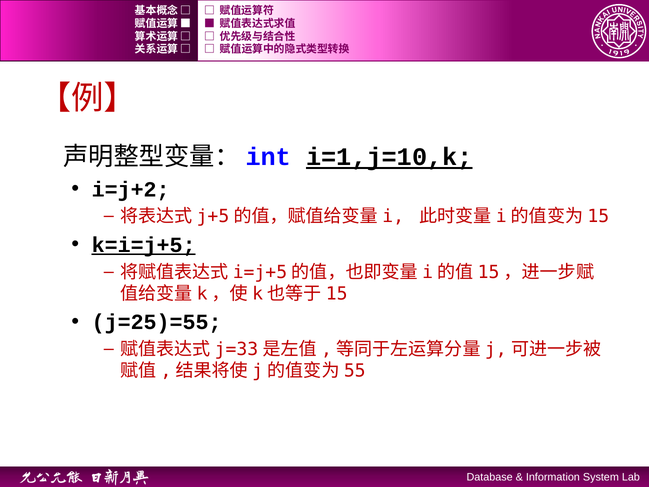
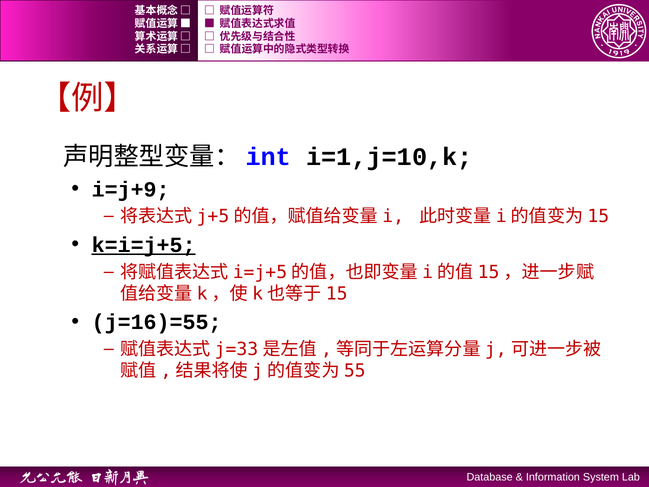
i=1,j=10,k underline: present -> none (389, 157)
i=j+2: i=j+2 -> i=j+9 (131, 189)
j=25)=55: j=25)=55 -> j=16)=55 (157, 322)
